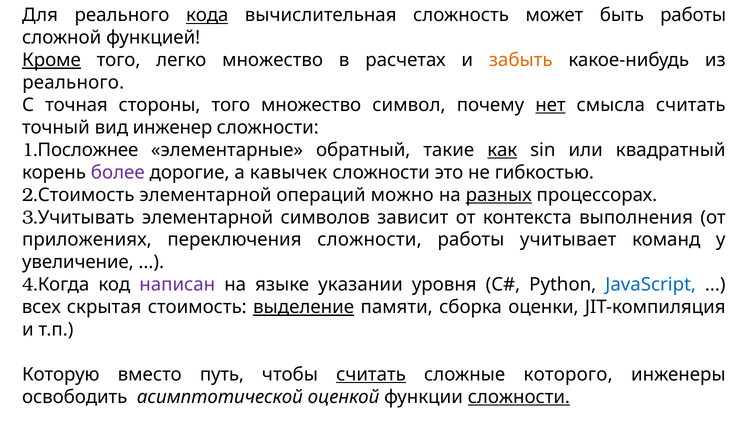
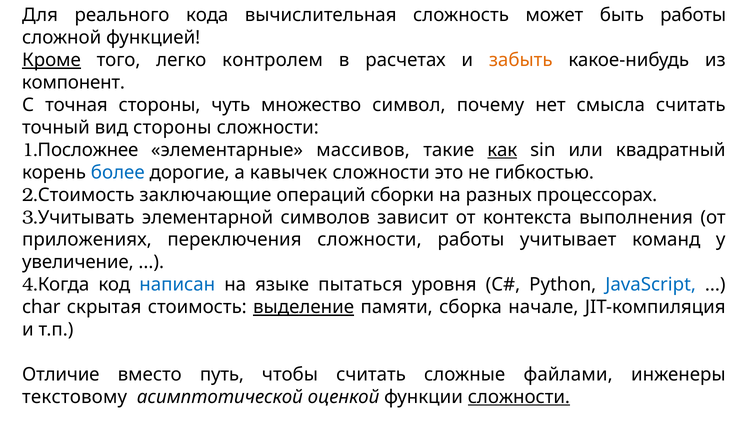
кода underline: present -> none (207, 15)
легко множество: множество -> контролем (273, 60)
реального: реального -> компонент (73, 83)
стороны того: того -> чуть (231, 105)
нет underline: present -> none (550, 105)
вид инженер: инженер -> стороны (172, 127)
обратный: обратный -> массивов (363, 150)
более colour: purple -> blue (118, 172)
Стоимость элементарной: элементарной -> заключающие (205, 195)
можно: можно -> сборки (402, 195)
разных underline: present -> none (499, 195)
написан colour: purple -> blue (177, 285)
указании: указании -> пытаться (360, 285)
всех: всех -> char (41, 307)
оценки: оценки -> начале (543, 307)
Которую: Которую -> Отличие (61, 374)
считать underline: present -> none (371, 374)
которого: которого -> файлами (568, 374)
освободить: освободить -> текстовому (75, 397)
